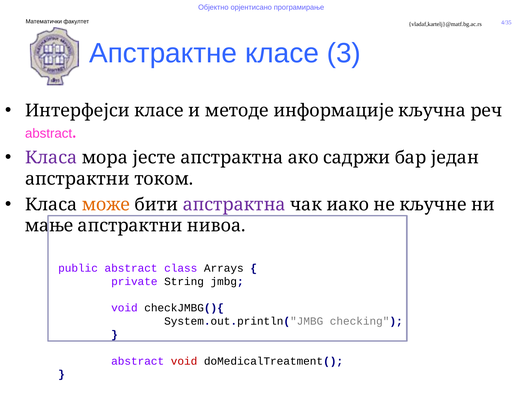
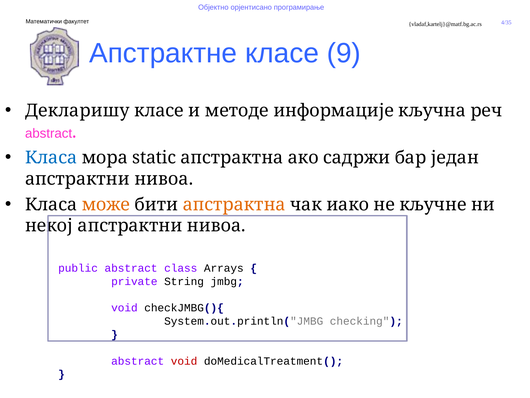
3: 3 -> 9 (344, 53)
Интерфејси: Интерфејси -> Декларишу (77, 111)
Класа colour: purple -> blue (51, 157)
јесте: јесте -> static (154, 157)
током: током -> нивоа (164, 179)
апстрактна colour: purple -> orange (234, 204)
мање: мање -> некој (49, 225)
